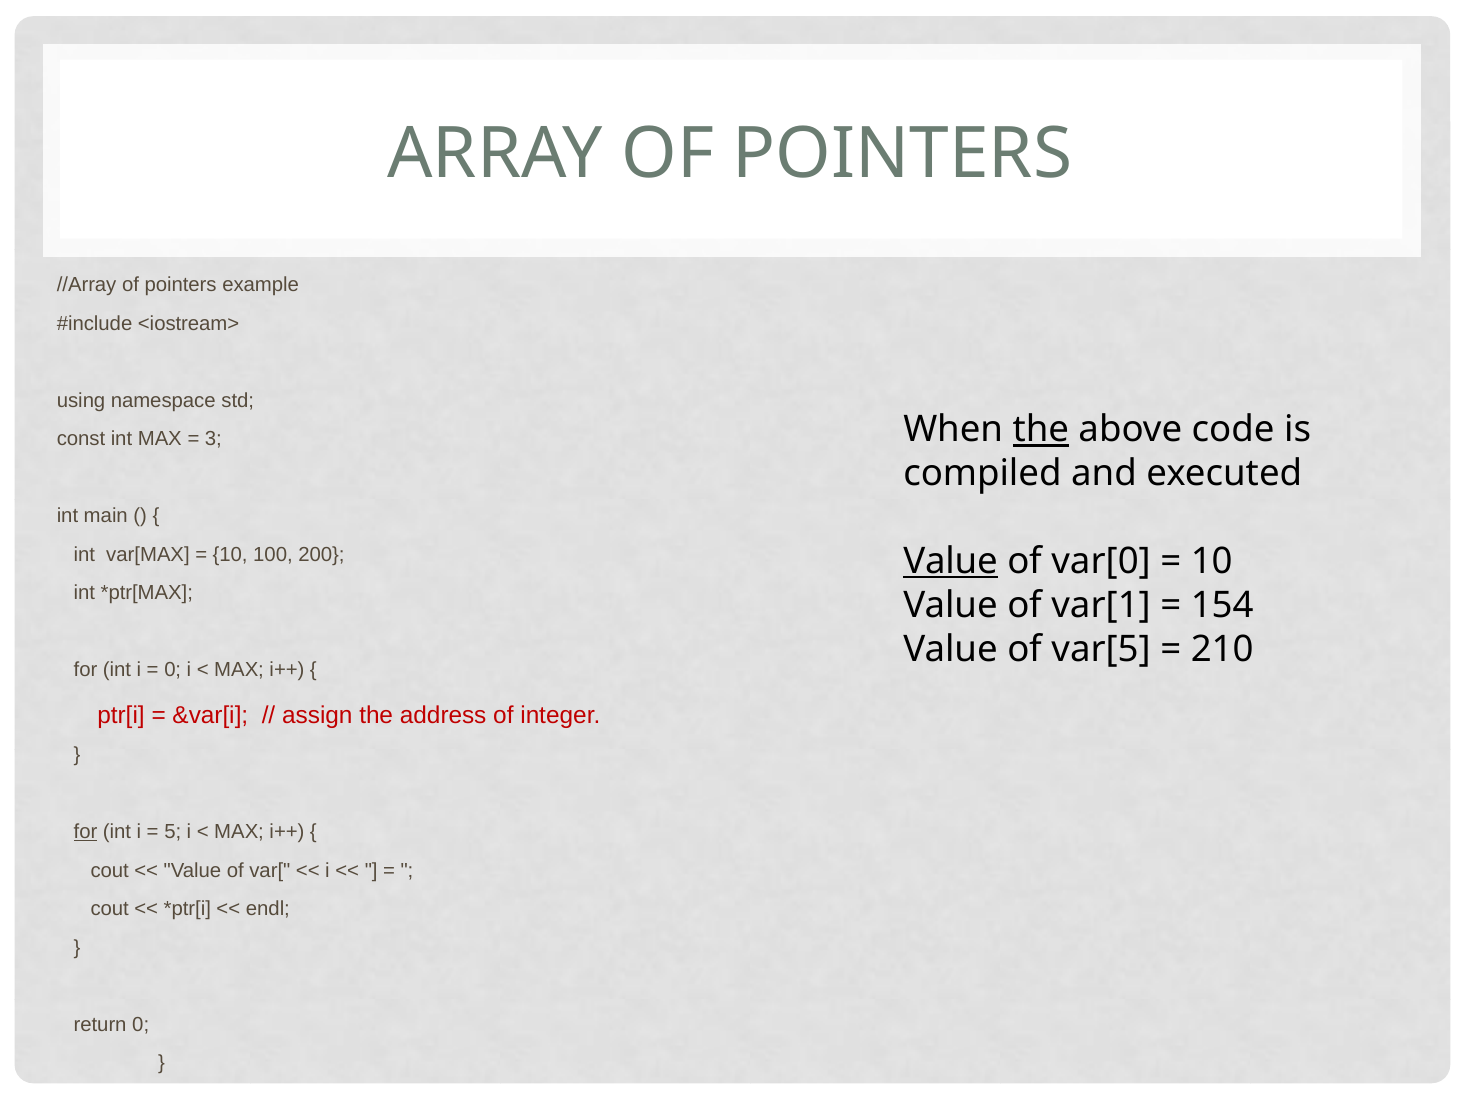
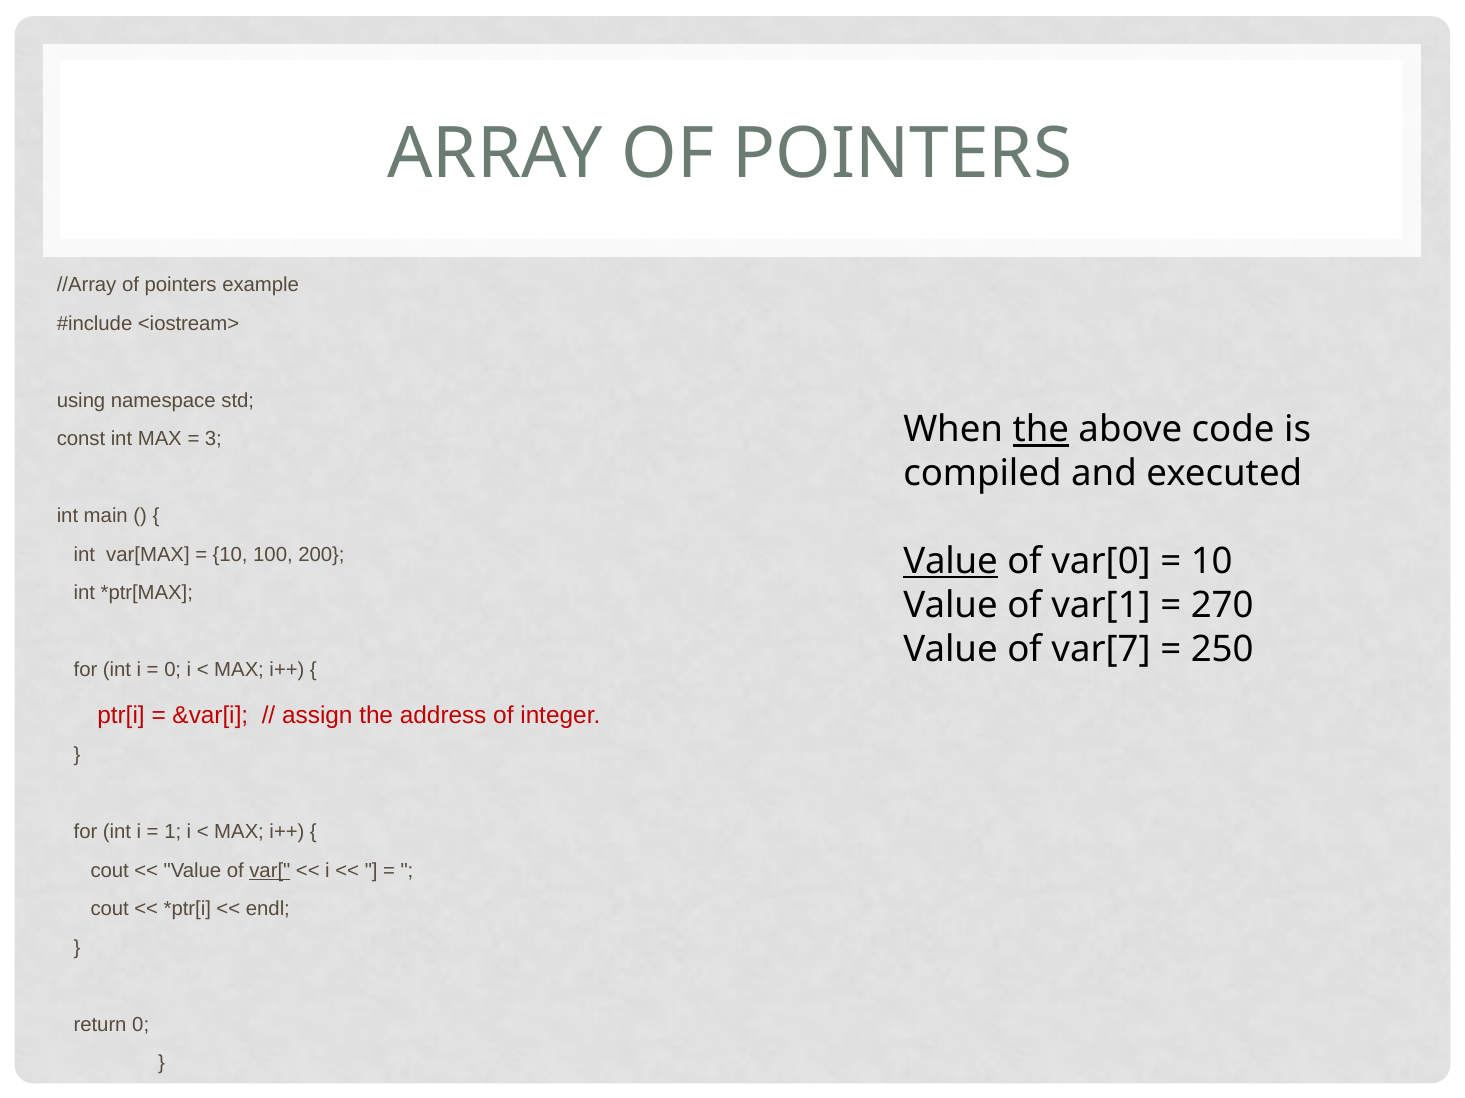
154: 154 -> 270 (1222, 606)
var[5: var[5 -> var[7 (1101, 650)
210: 210 -> 250 (1222, 650)
for underline: present -> none (86, 833)
5: 5 -> 1 (173, 833)
var[ underline: none -> present (270, 871)
